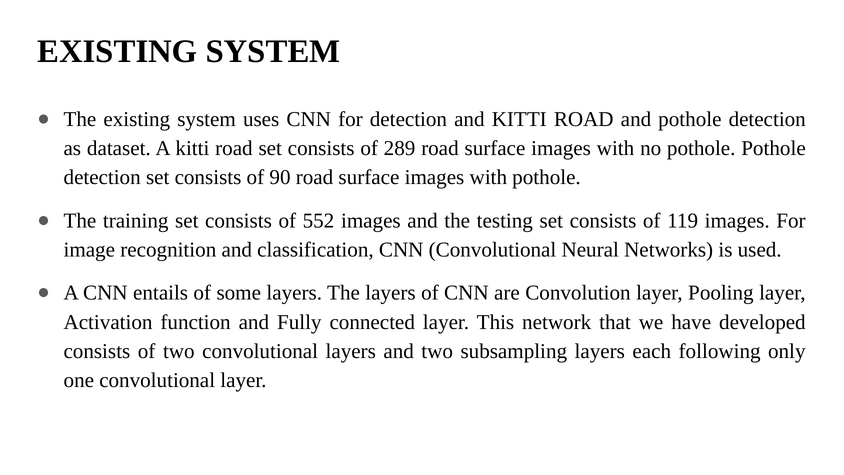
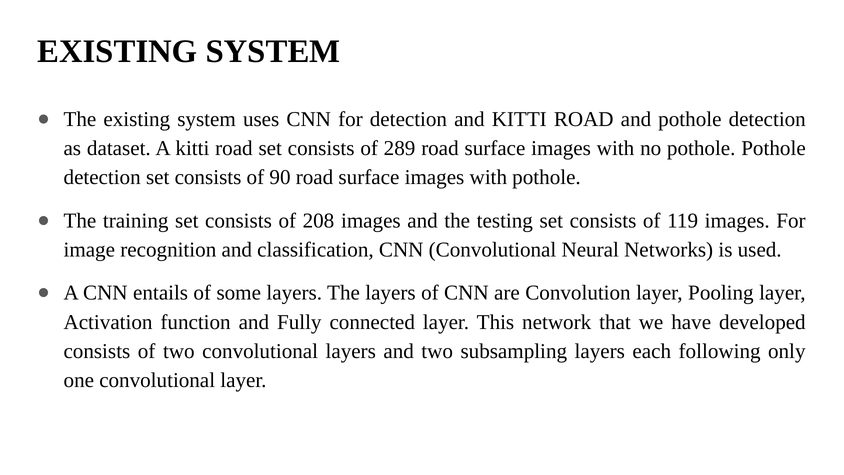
552: 552 -> 208 (318, 221)
